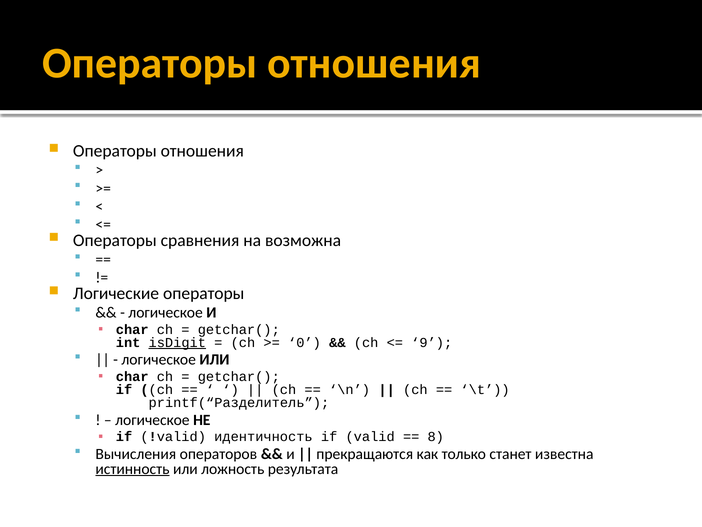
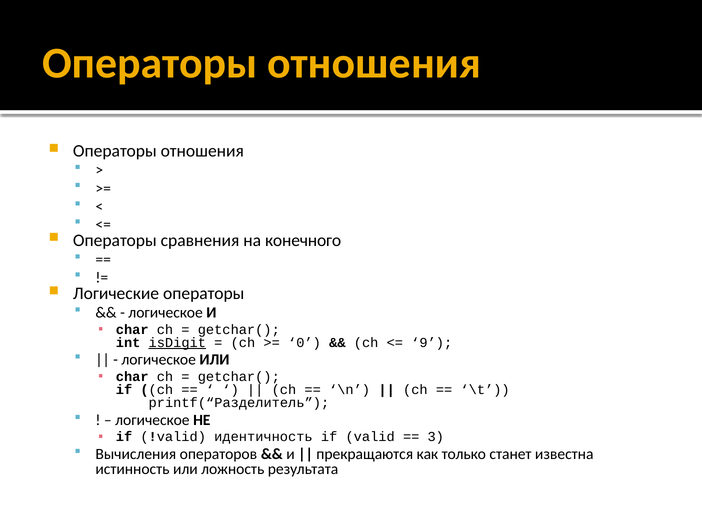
возможна: возможна -> конечного (303, 240)
8: 8 -> 3 (436, 437)
истинность underline: present -> none (132, 469)
